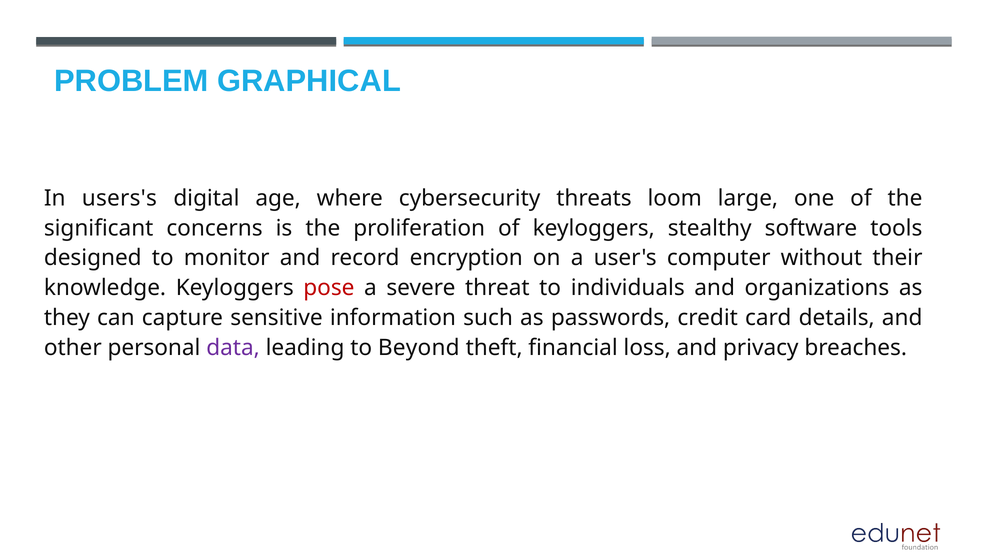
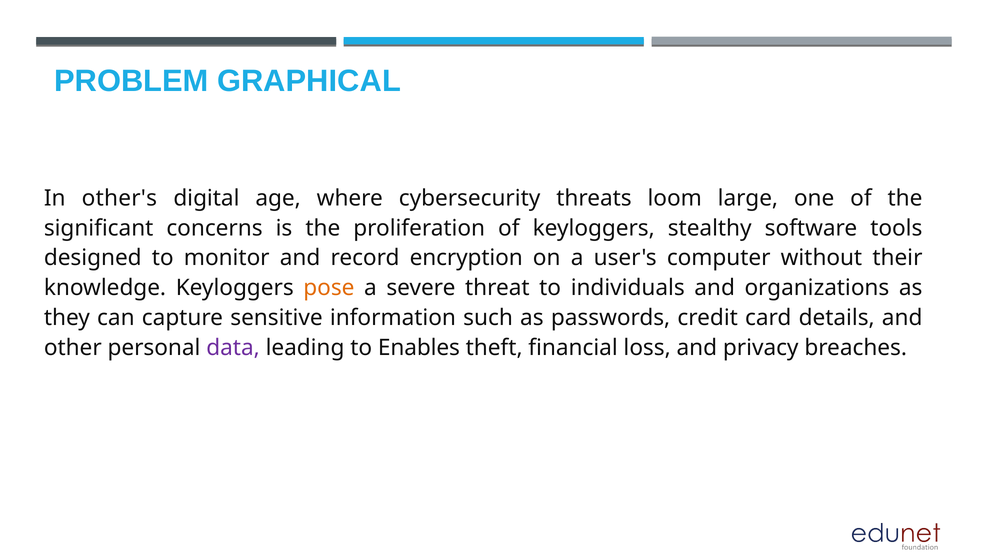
users's: users's -> other's (119, 198)
pose colour: red -> orange (329, 288)
Beyond: Beyond -> Enables (419, 347)
